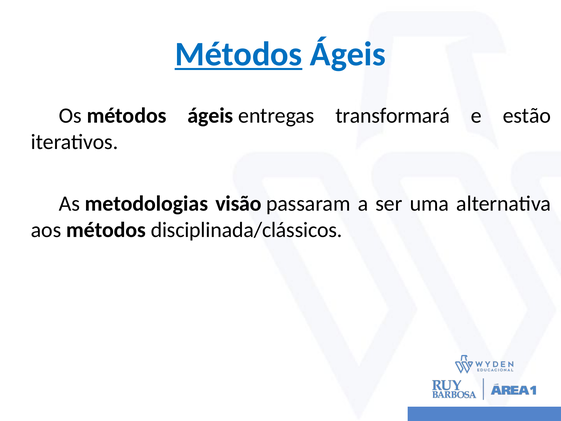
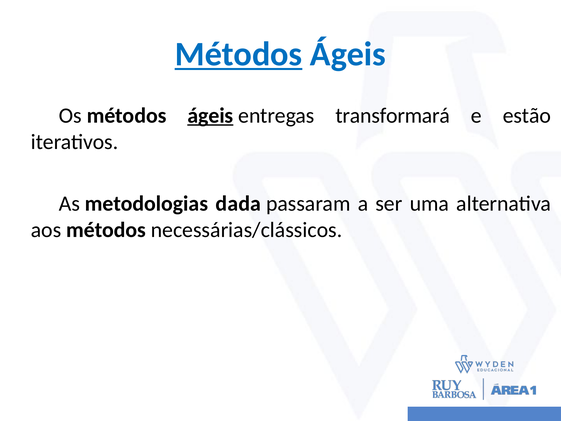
ágeis underline: none -> present (210, 116)
visão: visão -> dada (238, 204)
disciplinada/clássicos: disciplinada/clássicos -> necessárias/clássicos (246, 230)
